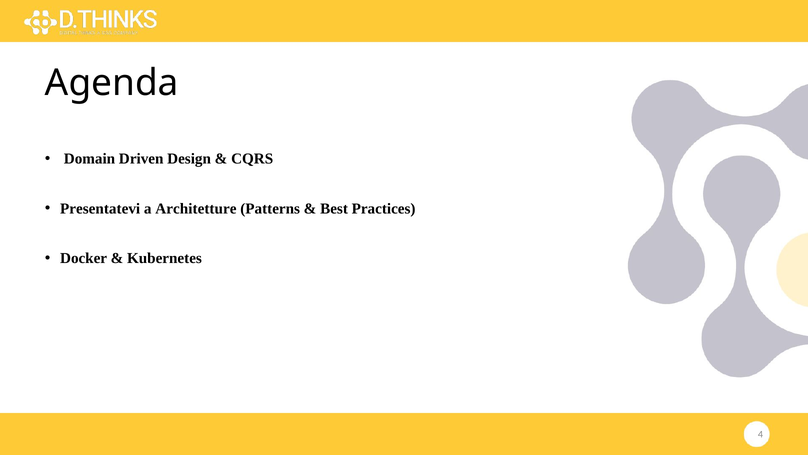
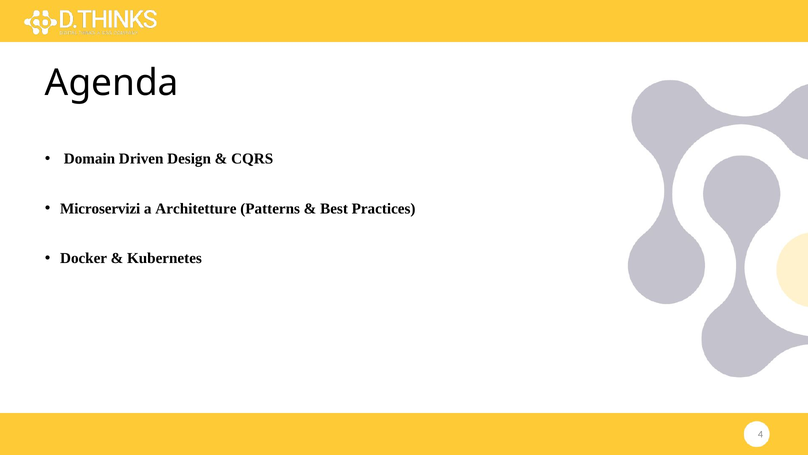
Presentatevi: Presentatevi -> Microservizi (100, 208)
